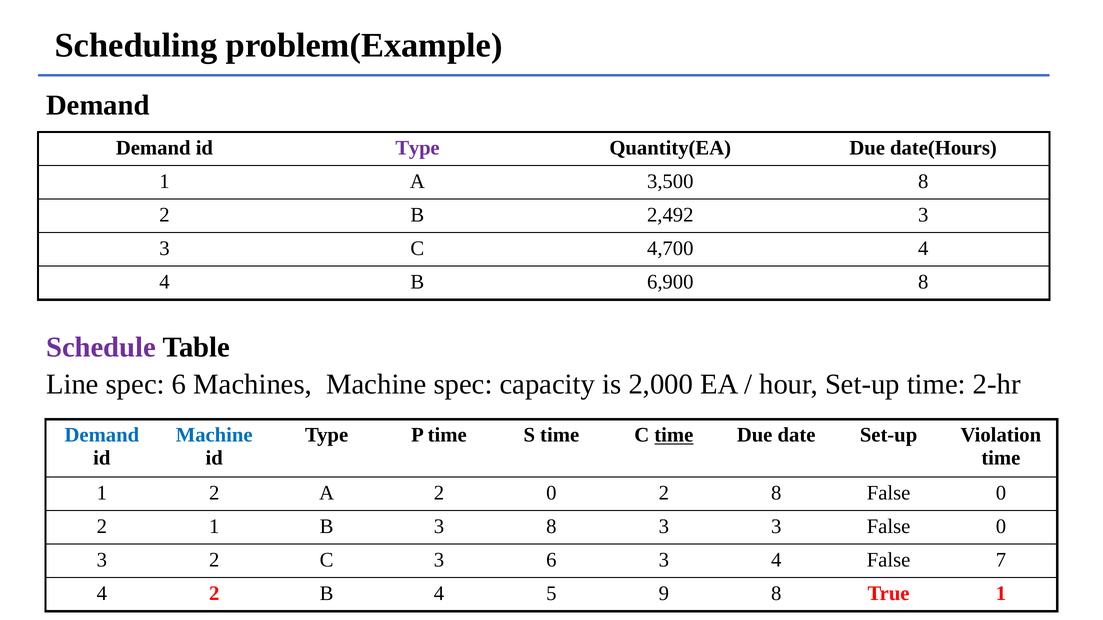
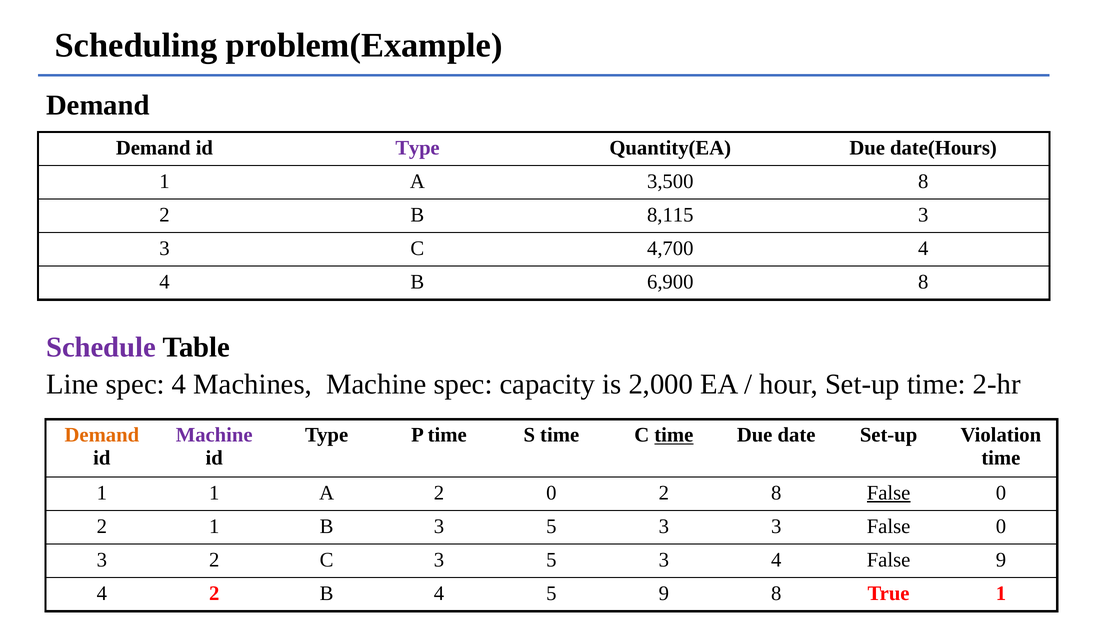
2,492: 2,492 -> 8,115 (670, 215)
spec 6: 6 -> 4 (179, 385)
Demand colour: blue -> orange (102, 435)
Machine colour: blue -> purple (214, 435)
1 2: 2 -> 1 (214, 493)
False underline: none -> present (889, 493)
B 3 8: 8 -> 5 (551, 527)
C 3 6: 6 -> 5 (551, 560)
False 7: 7 -> 9 (1001, 560)
